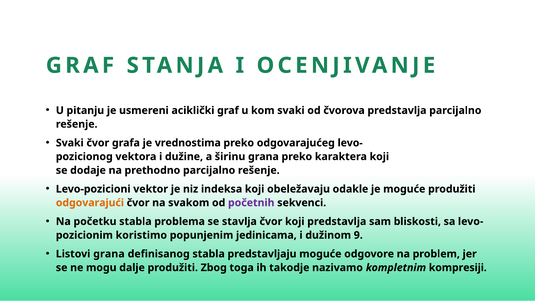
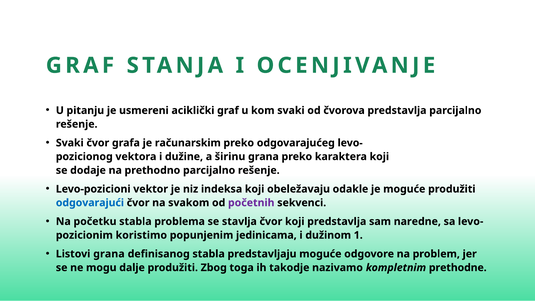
vrednostima: vrednostima -> računarskim (188, 143)
odgovarajući colour: orange -> blue (90, 203)
bliskosti: bliskosti -> naredne (417, 221)
9: 9 -> 1 (358, 235)
kompresiji: kompresiji -> prethodne (458, 268)
